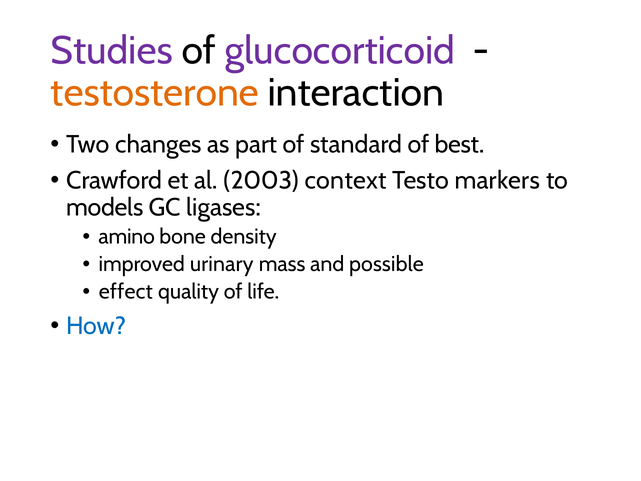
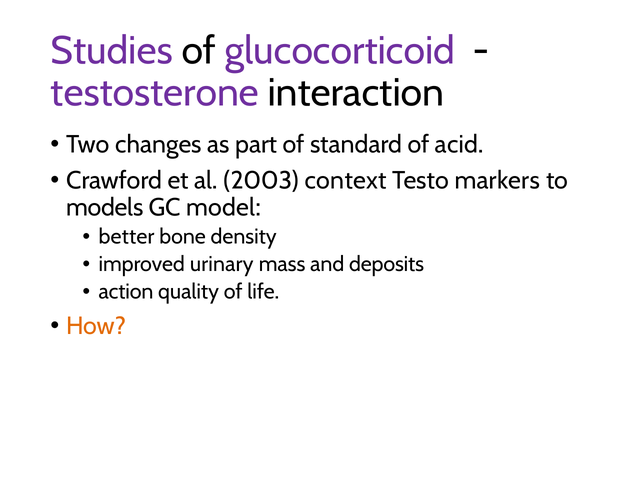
testosterone colour: orange -> purple (155, 93)
best: best -> acid (459, 145)
ligases: ligases -> model (223, 207)
amino: amino -> better (126, 237)
possible: possible -> deposits (387, 264)
effect: effect -> action (126, 292)
How colour: blue -> orange (96, 326)
